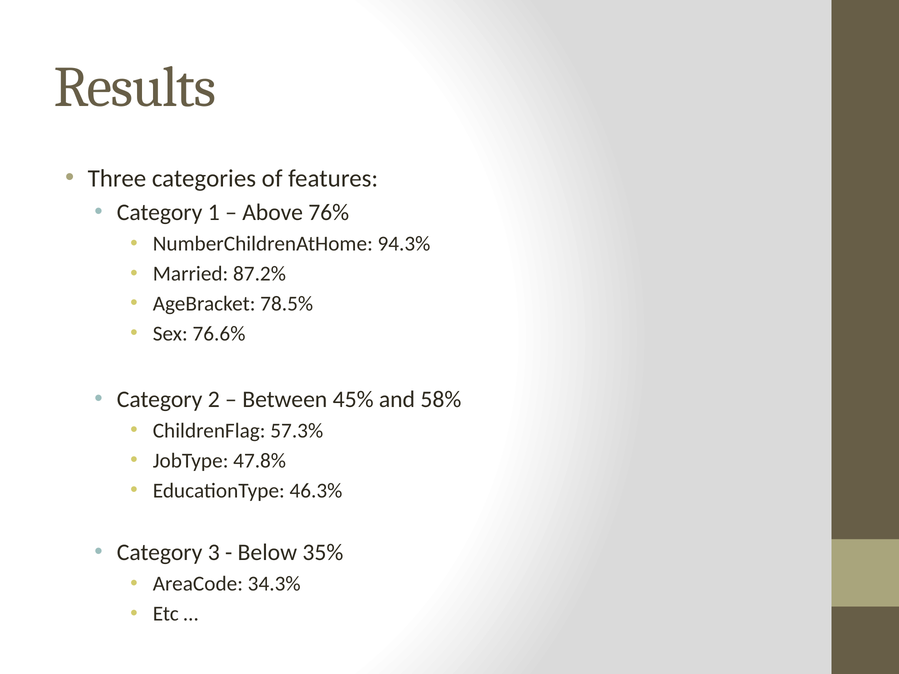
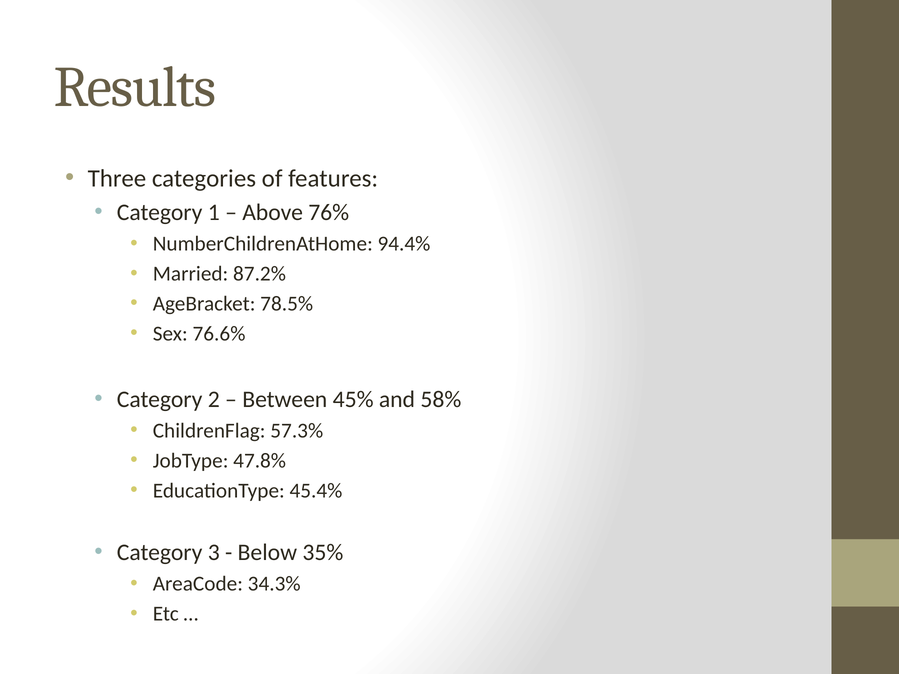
94.3%: 94.3% -> 94.4% (404, 244)
46.3%: 46.3% -> 45.4% (316, 491)
